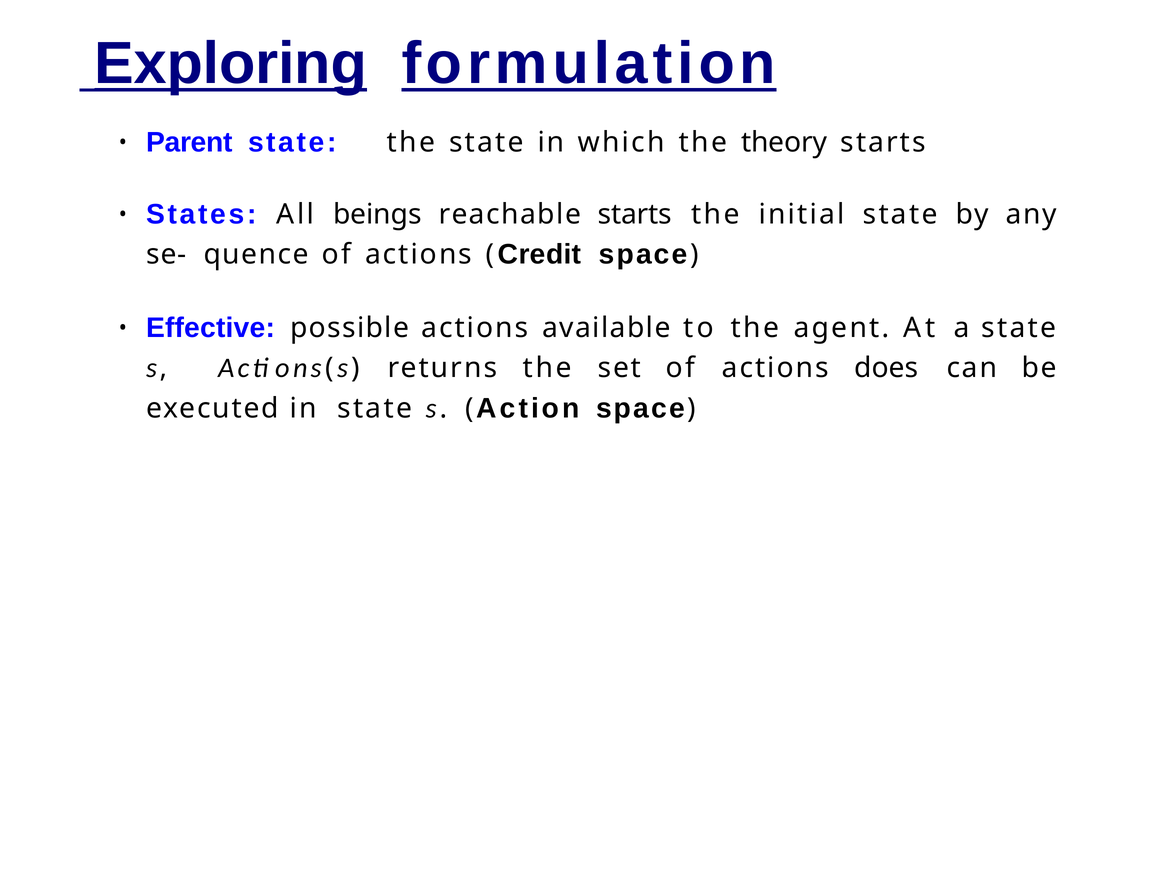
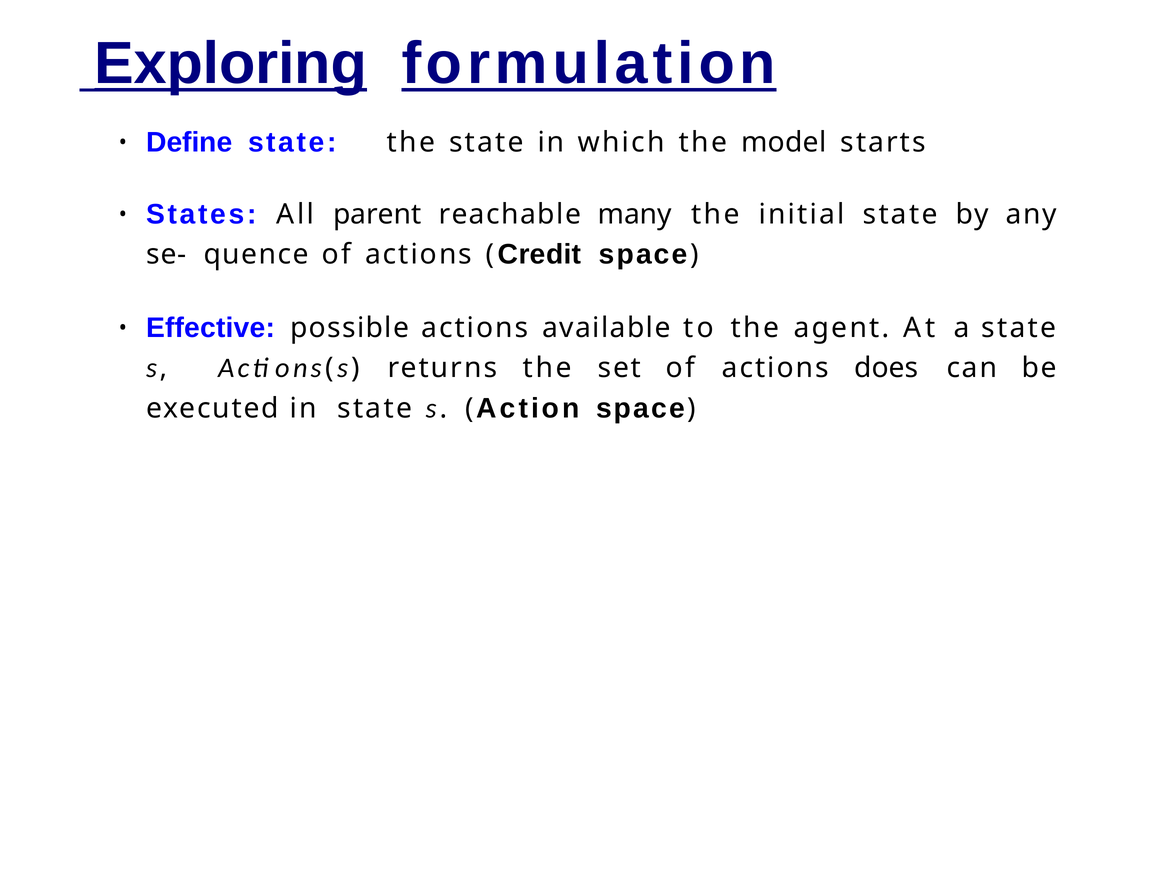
Parent: Parent -> Define (189, 142)
theory: theory -> model (784, 142)
beings: beings -> parent (377, 214)
reachable starts: starts -> many (635, 214)
